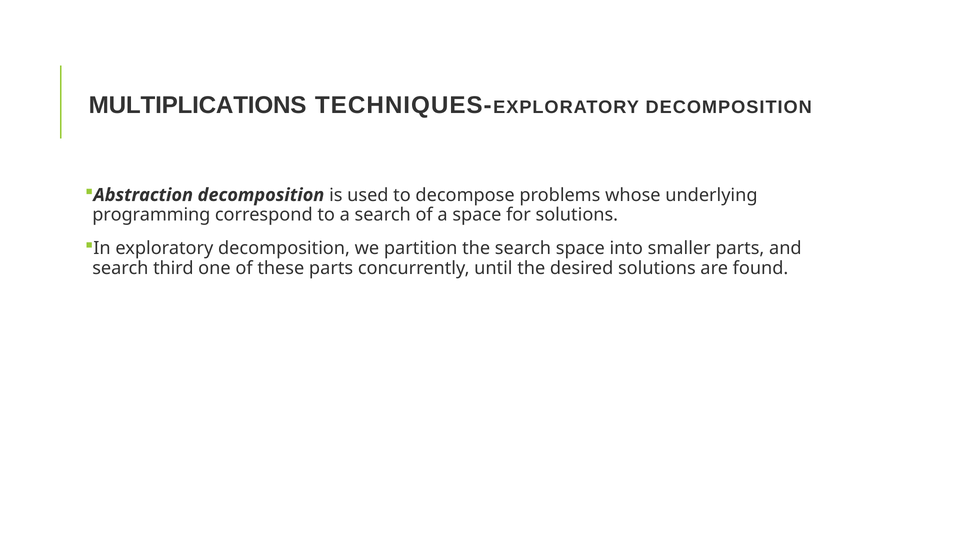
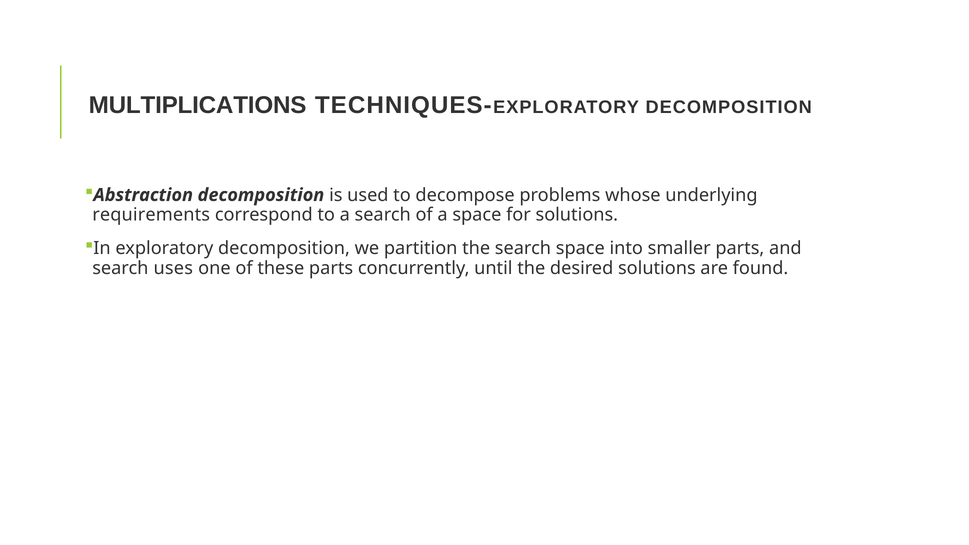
programming: programming -> requirements (151, 215)
third: third -> uses (173, 268)
